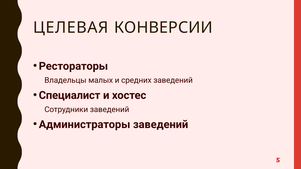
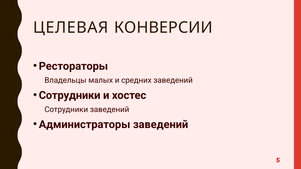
Специалист: Специалист -> Сотрудники (70, 95)
